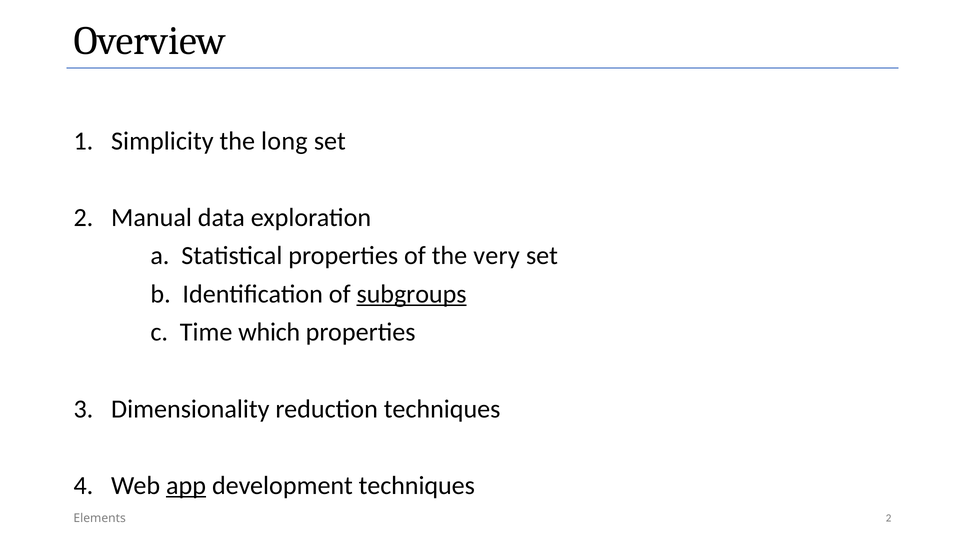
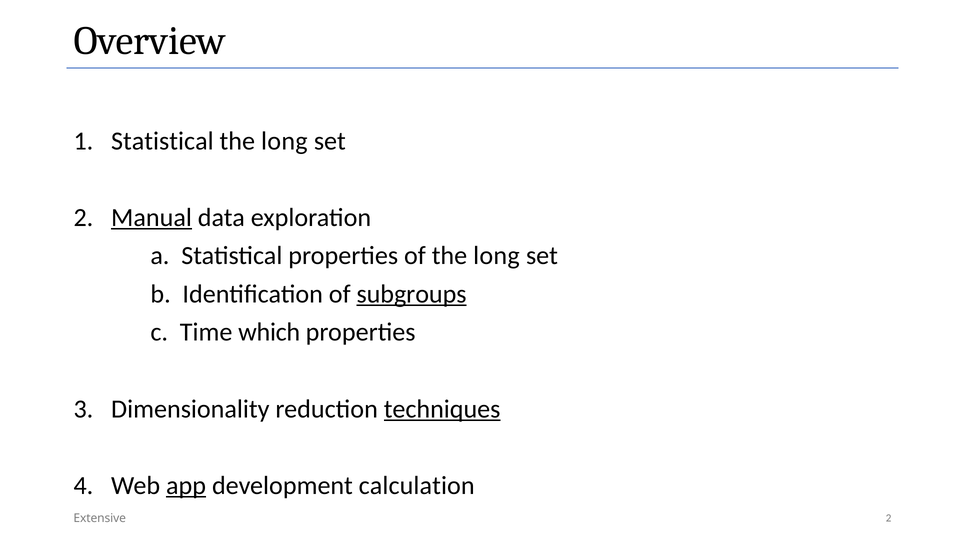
1 Simplicity: Simplicity -> Statistical (162, 141)
Manual underline: none -> present (151, 217)
of the very: very -> long (496, 256)
techniques underline: none -> present (442, 409)
development techniques: techniques -> calculation (417, 485)
Elements: Elements -> Extensive (100, 518)
